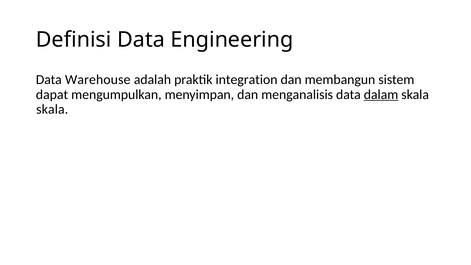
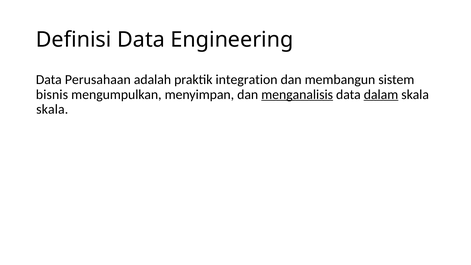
Warehouse: Warehouse -> Perusahaan (98, 80)
dapat: dapat -> bisnis (52, 94)
menganalisis underline: none -> present (297, 94)
